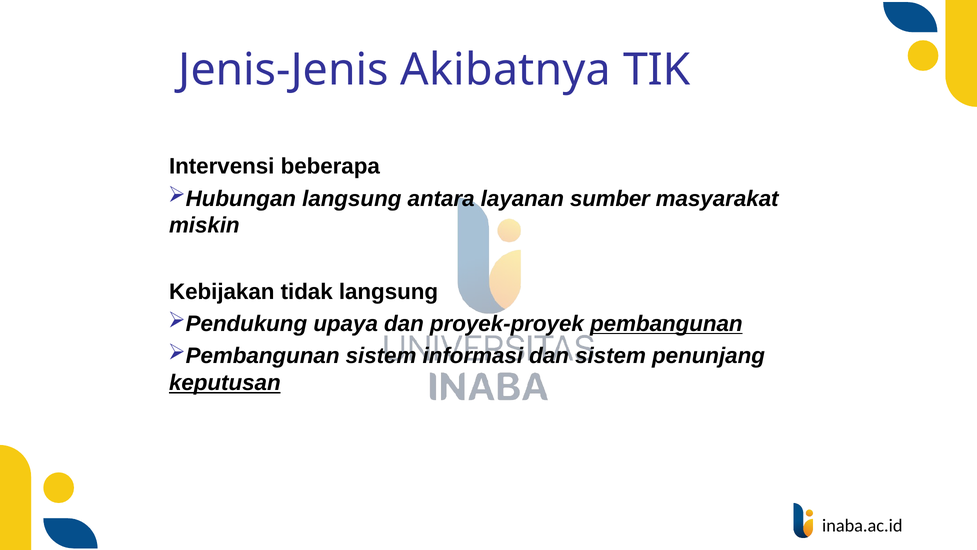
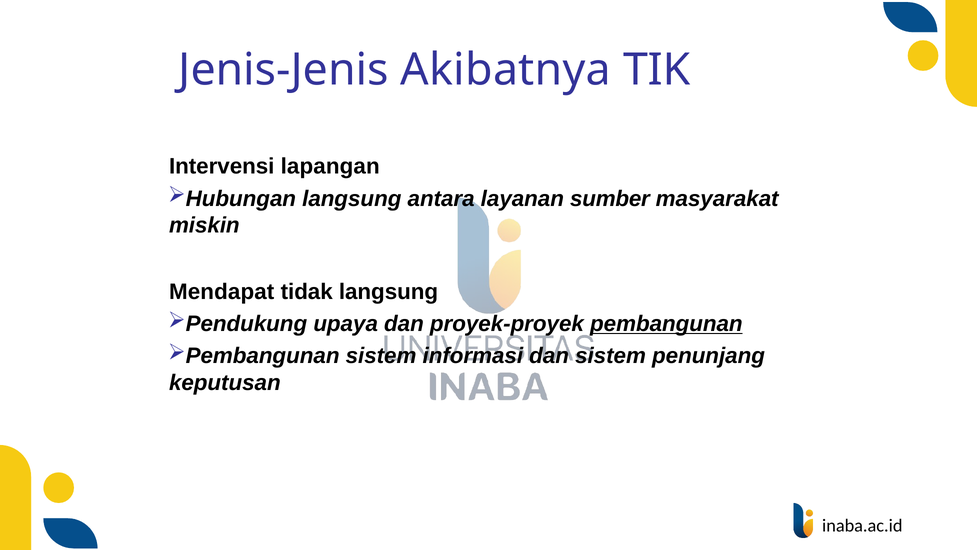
beberapa: beberapa -> lapangan (330, 166)
Kebijakan: Kebijakan -> Mendapat (222, 291)
keputusan underline: present -> none (225, 383)
